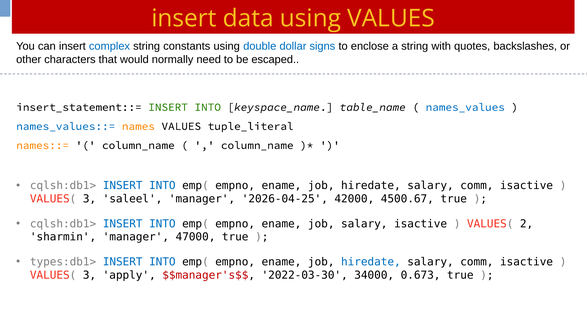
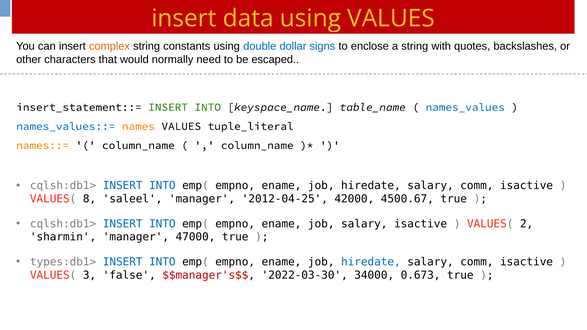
complex colour: blue -> orange (109, 46)
3: 3 -> 8 (89, 199)
2026-04-25: 2026-04-25 -> 2012-04-25 (285, 199)
apply: apply -> false (129, 275)
